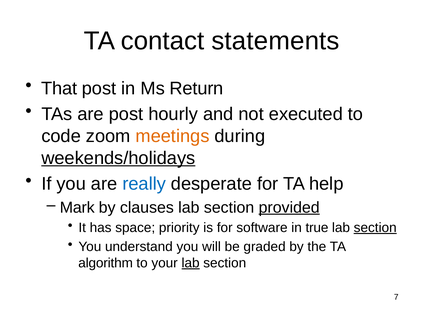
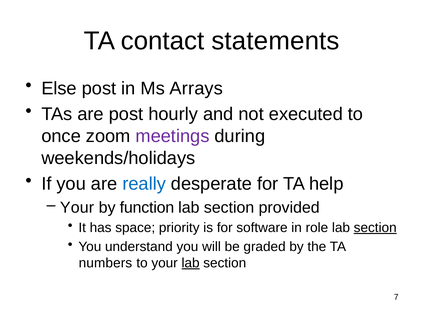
That: That -> Else (59, 89)
Return: Return -> Arrays (196, 89)
code: code -> once (61, 136)
meetings colour: orange -> purple (172, 136)
weekends/holidays underline: present -> none (118, 158)
Mark: Mark -> Your (77, 207)
clauses: clauses -> function (147, 207)
provided underline: present -> none (289, 207)
true: true -> role (317, 228)
algorithm: algorithm -> numbers (105, 263)
